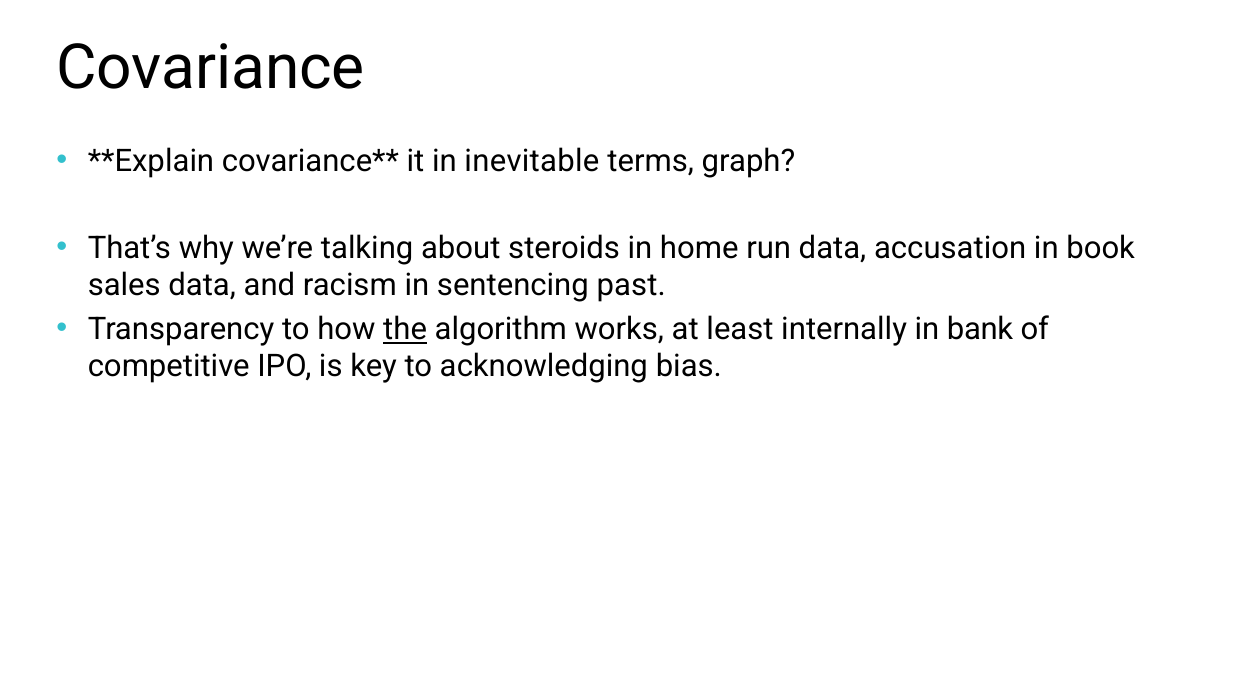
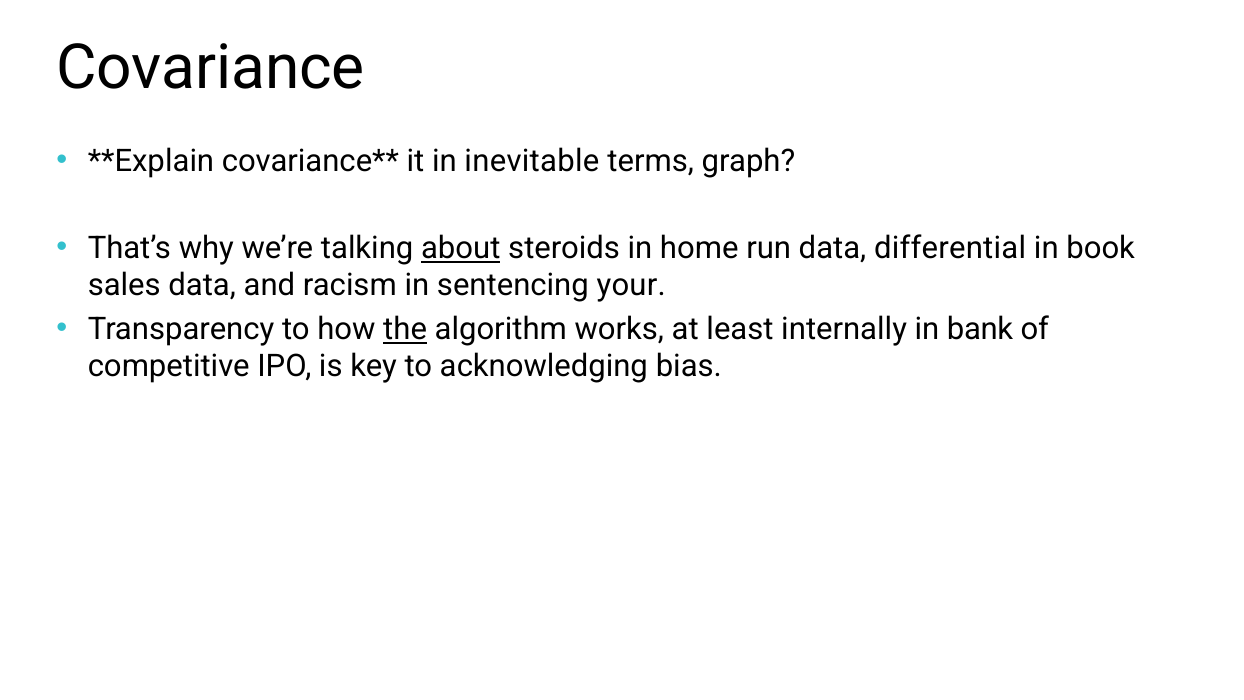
about underline: none -> present (461, 248)
accusation: accusation -> differential (950, 248)
past: past -> your (631, 286)
